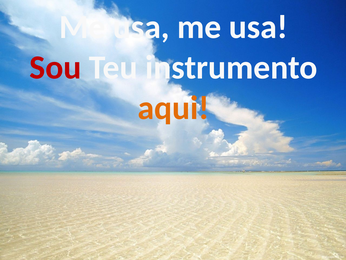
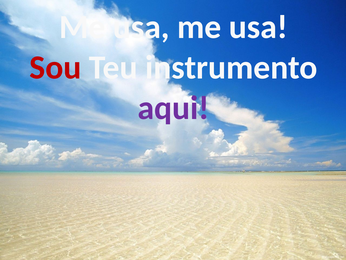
aqui colour: orange -> purple (173, 108)
